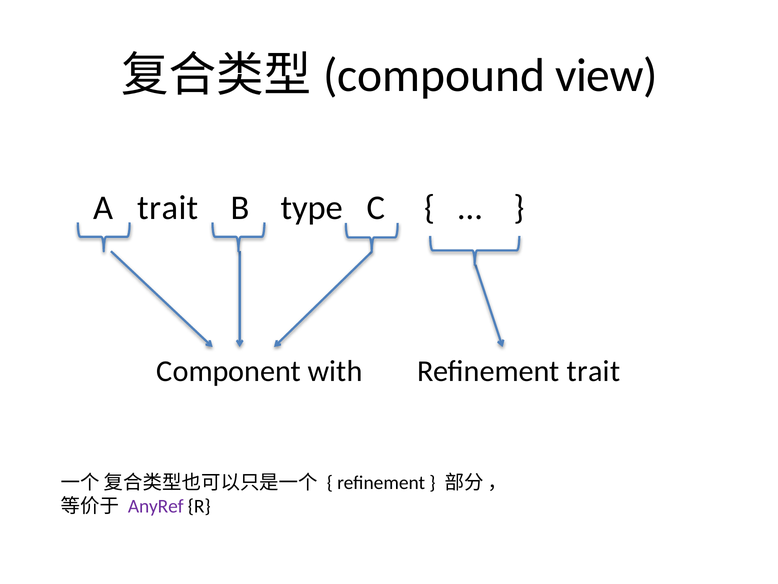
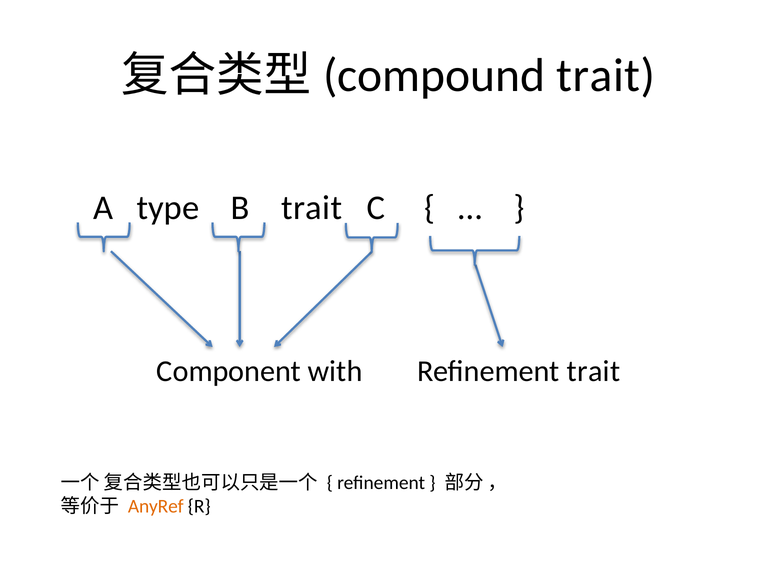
view: view -> trait (606, 75)
trait: trait -> type (168, 208)
type: type -> trait (312, 208)
AnyRef colour: purple -> orange (156, 506)
